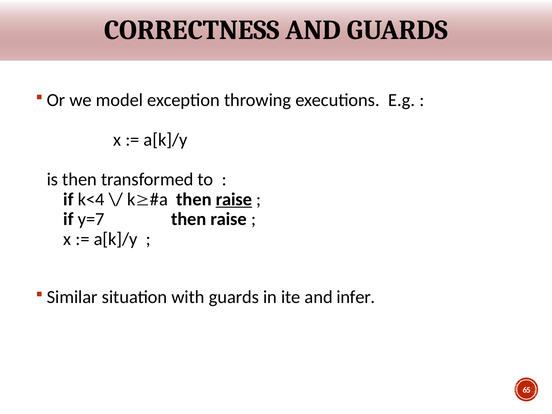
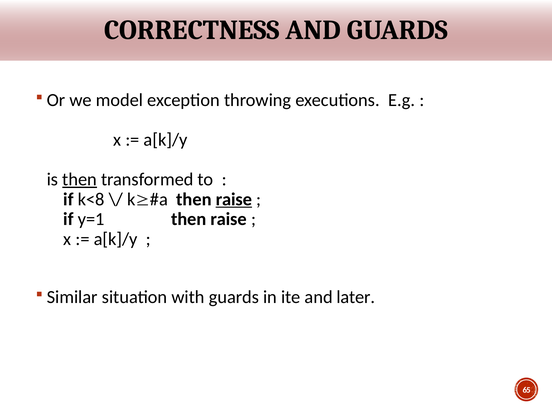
then underline: none -> present (80, 179)
k<4: k<4 -> k<8 (91, 199)
y=7: y=7 -> y=1 (91, 219)
infer: infer -> later (356, 297)
